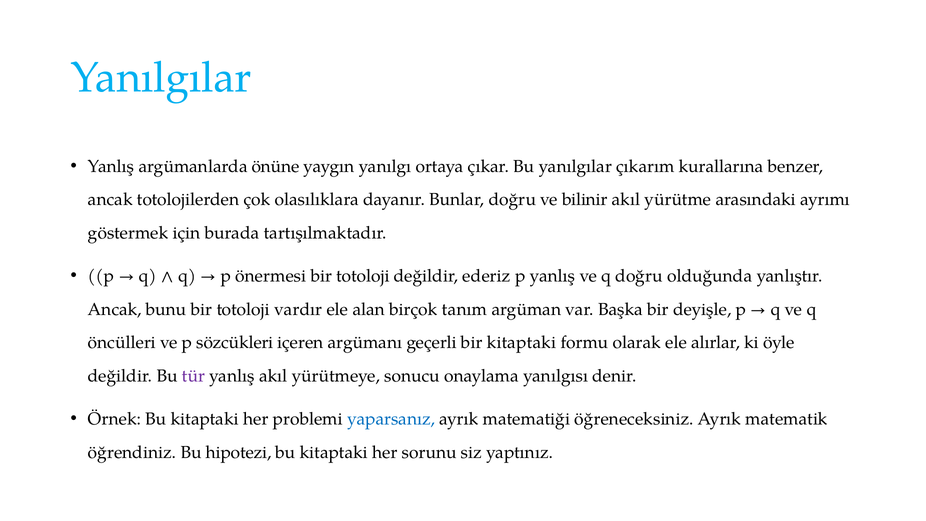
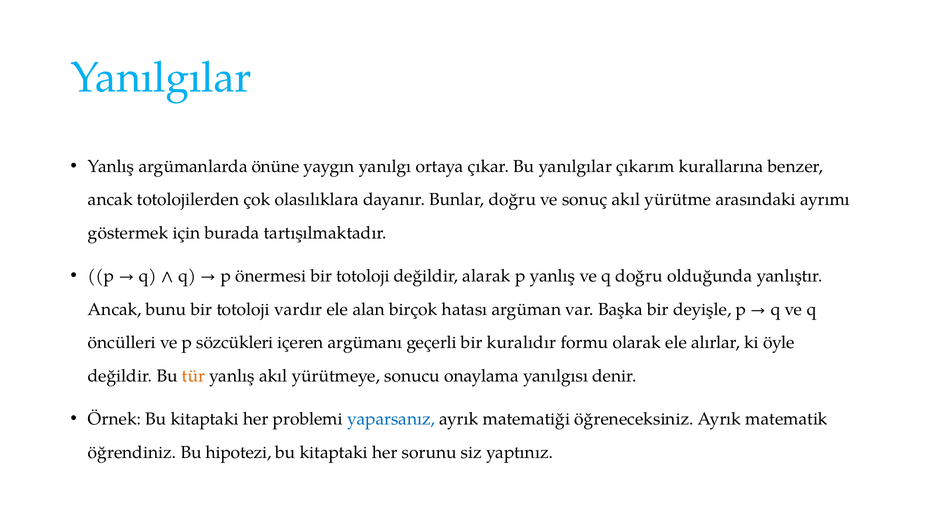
bilinir: bilinir -> sonuç (585, 200)
ederiz: ederiz -> alarak (487, 276)
tanım: tanım -> hatası (465, 309)
bir kitaptaki: kitaptaki -> kuralıdır (521, 343)
tür colour: purple -> orange (193, 376)
